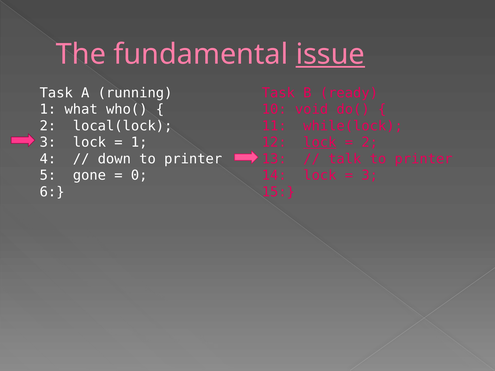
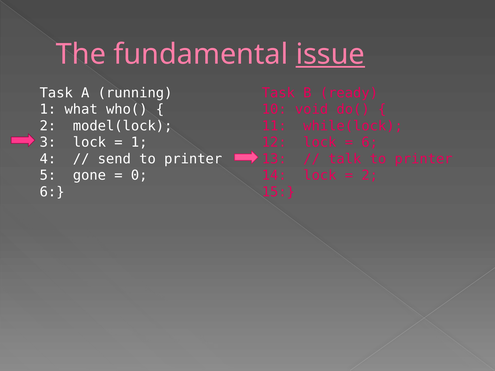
local(lock: local(lock -> model(lock (123, 126)
lock underline: present -> none (320, 142)
2: 2 -> 6 (370, 142)
down: down -> send (114, 159)
3: 3 -> 2 (370, 175)
